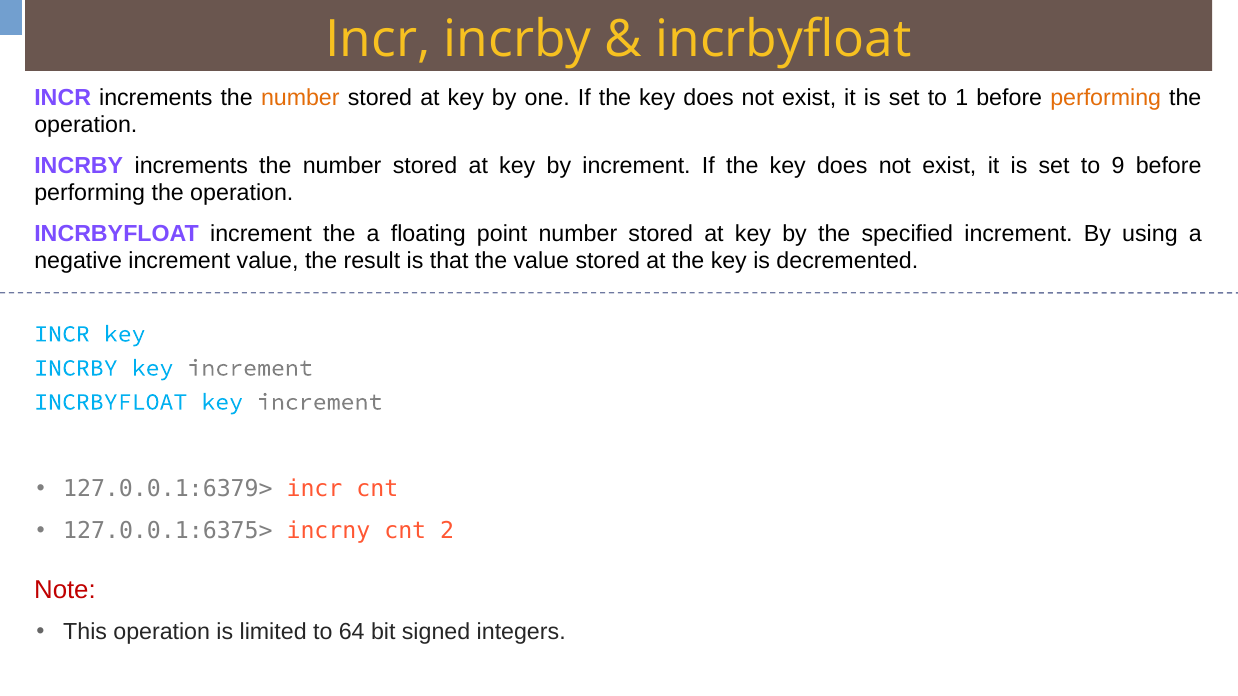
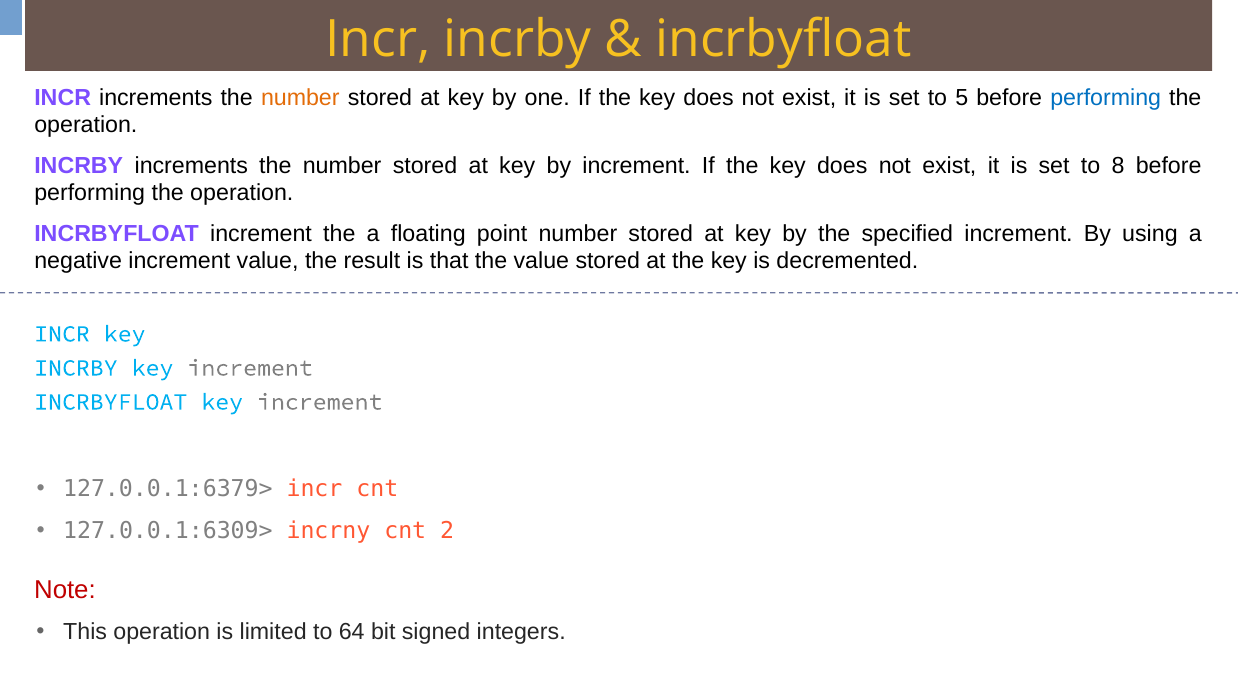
1: 1 -> 5 (962, 97)
performing colour: orange -> blue (1106, 97)
9: 9 -> 8 (1118, 166)
127.0.0.1:6375>: 127.0.0.1:6375> -> 127.0.0.1:6309> (168, 531)
